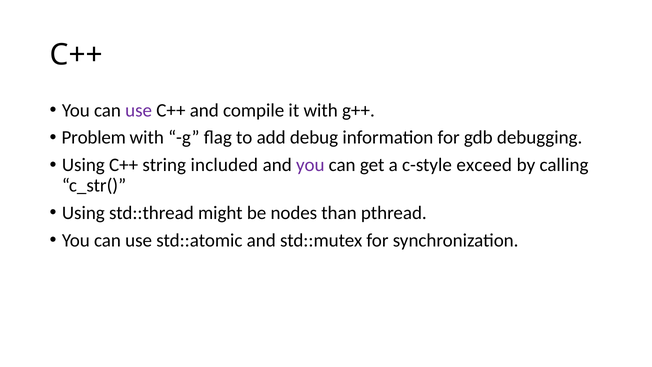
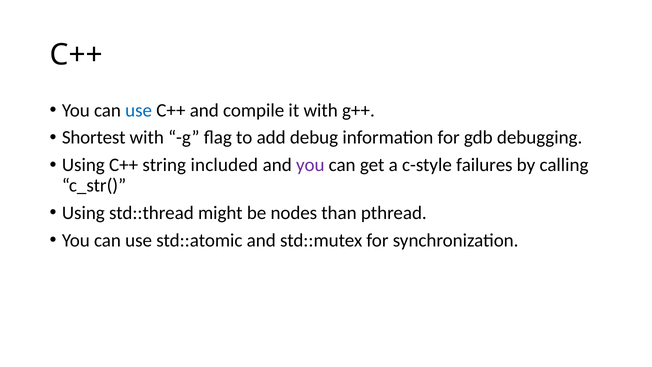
use colour: purple -> blue (139, 110)
Problem: Problem -> Shortest (94, 138)
exceed: exceed -> failures (484, 165)
